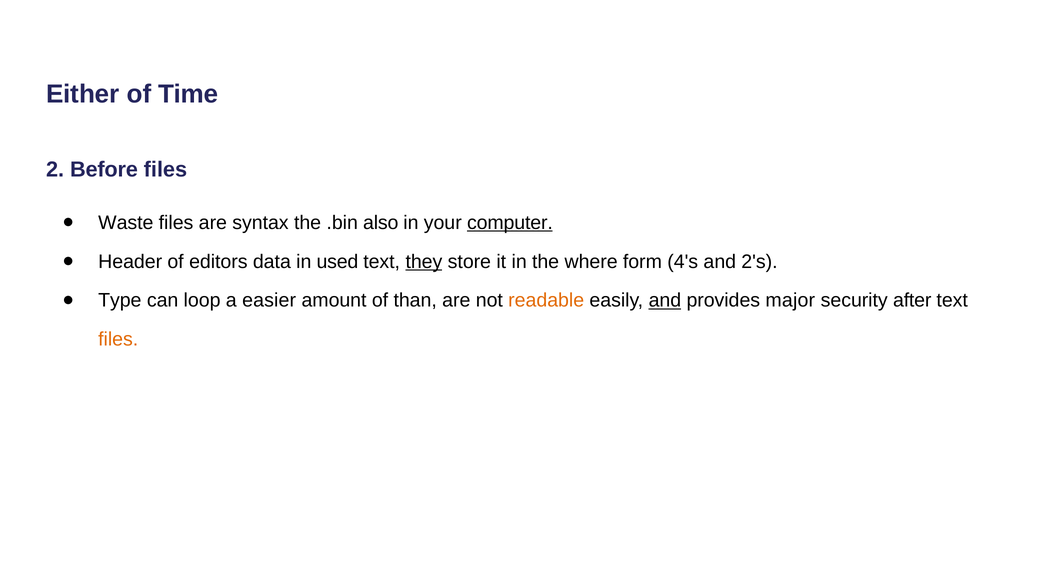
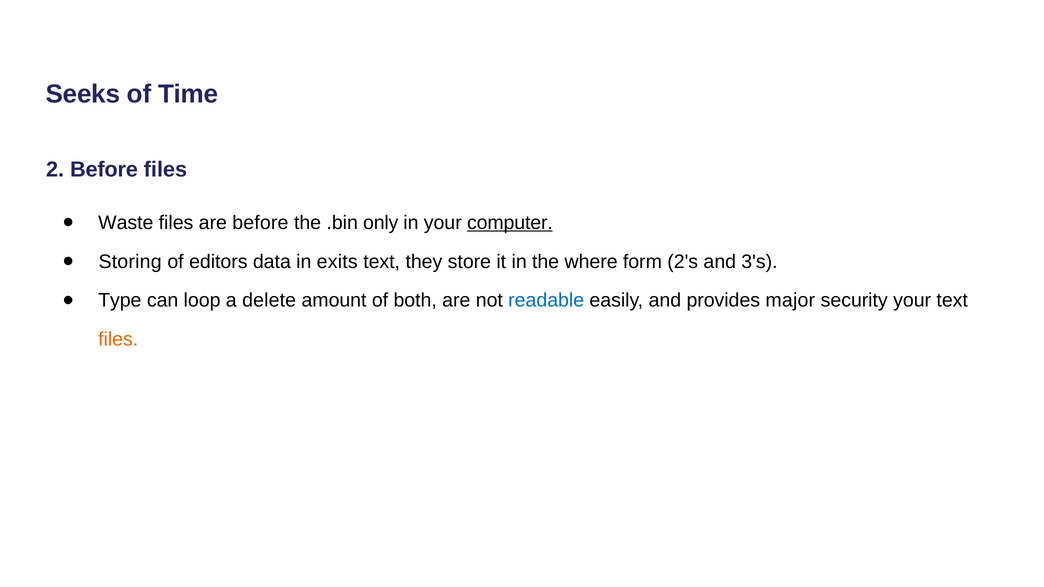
Either: Either -> Seeks (83, 94)
are syntax: syntax -> before (260, 223)
also: also -> only (381, 223)
Header: Header -> Storing (130, 262)
used: used -> exits (337, 262)
they underline: present -> none (424, 262)
4's: 4's -> 2's (683, 262)
2's: 2's -> 3's (759, 262)
easier: easier -> delete (269, 301)
than: than -> both (415, 301)
readable colour: orange -> blue (546, 301)
and underline: present -> none (665, 301)
security after: after -> your (912, 301)
